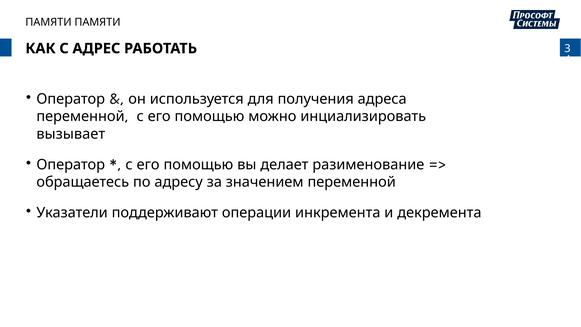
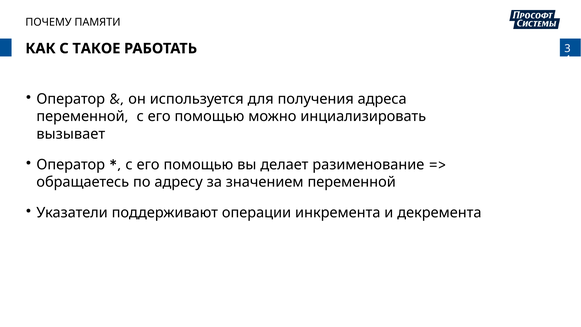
ПАМЯТИ: ПАМЯТИ -> ПОЧЕМУ (49, 22)
АДРЕС: АДРЕС -> ТАКОЕ (96, 48)
